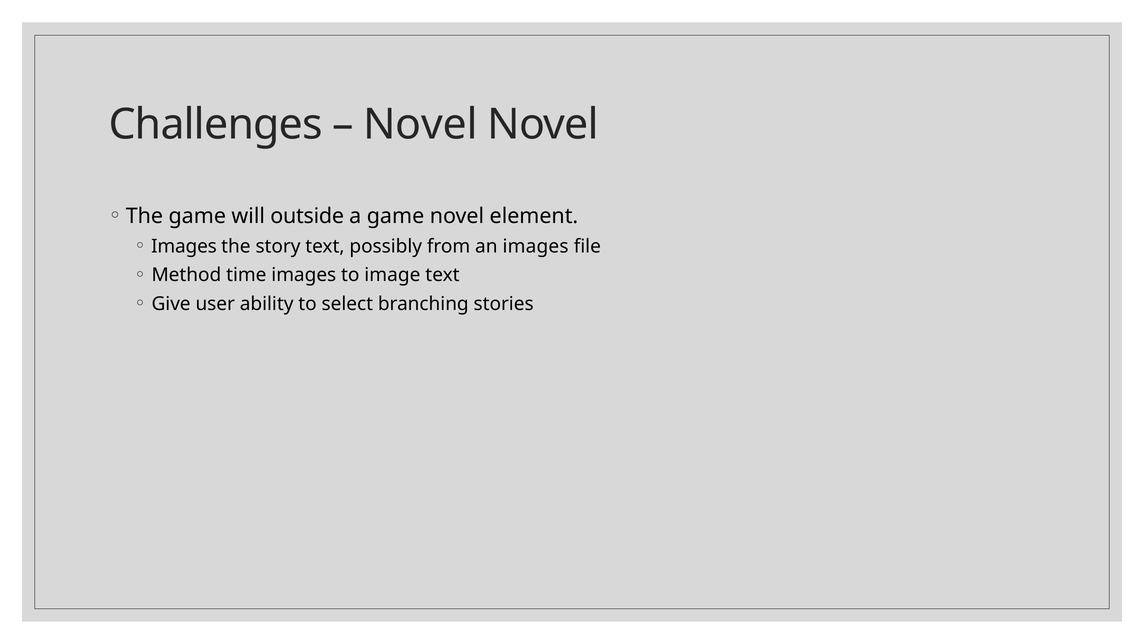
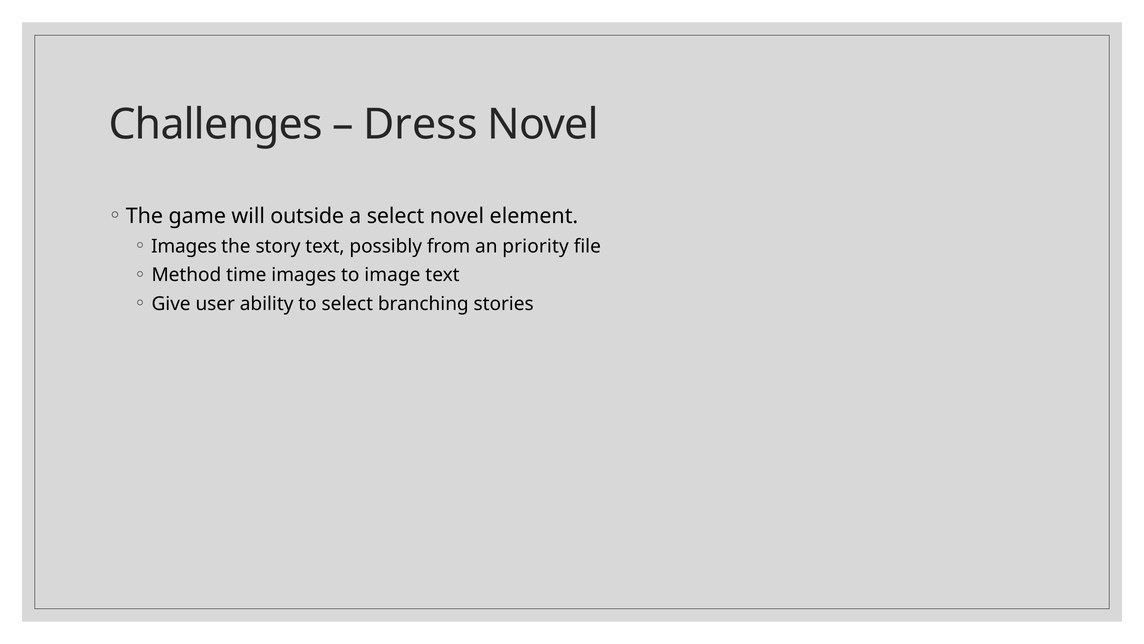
Novel: Novel -> Dress (420, 124)
a game: game -> select (396, 216)
an images: images -> priority (536, 246)
